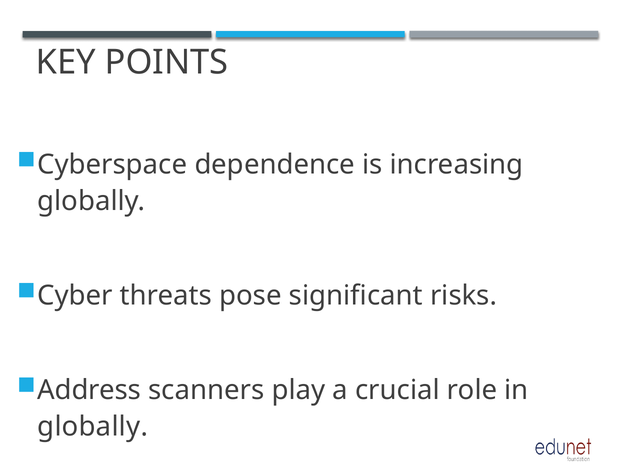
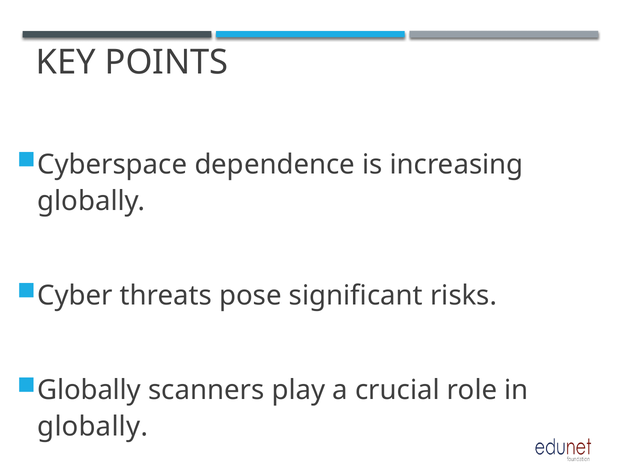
Address: Address -> Globally (89, 390)
